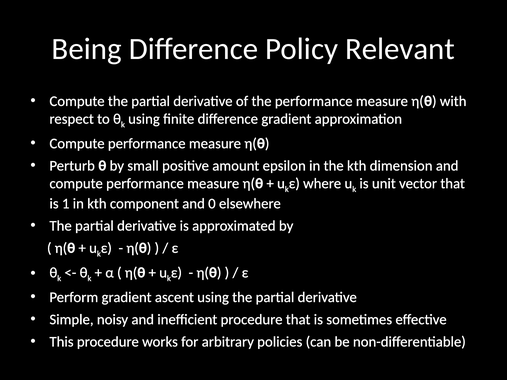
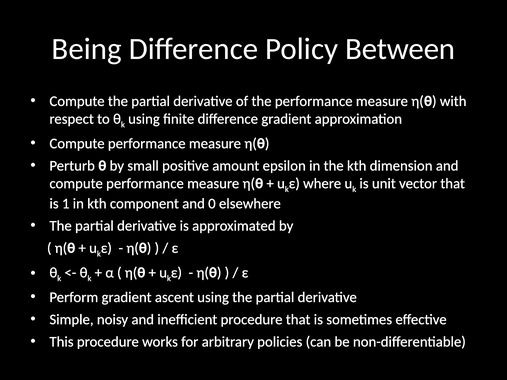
Relevant: Relevant -> Between (400, 49)
